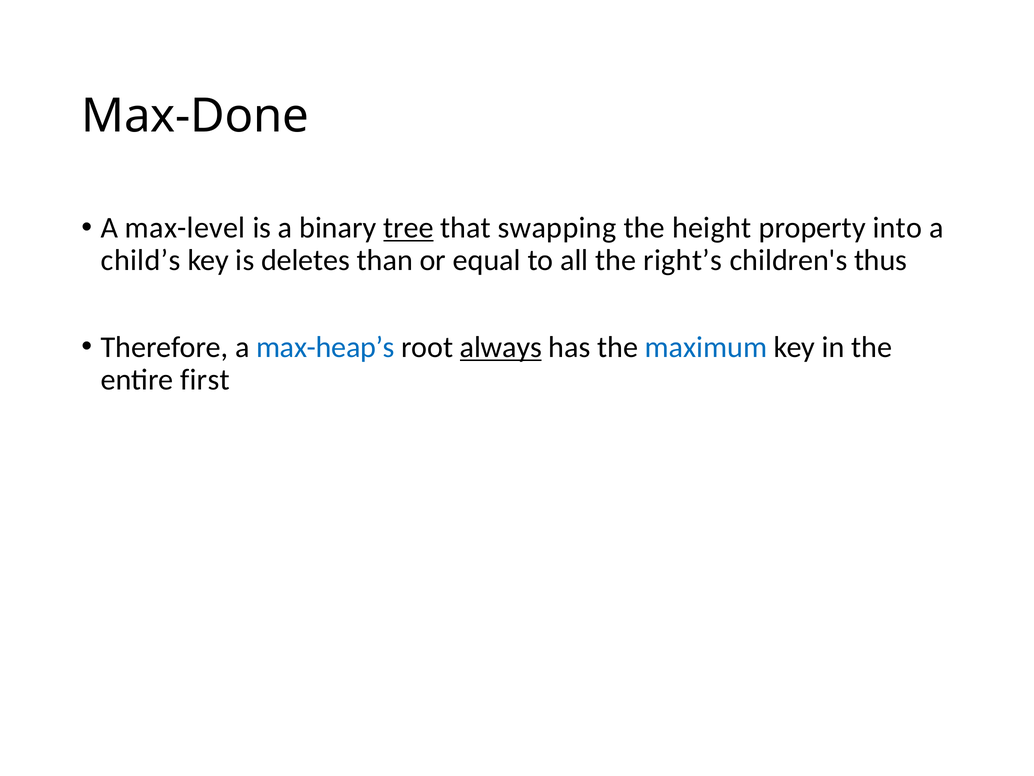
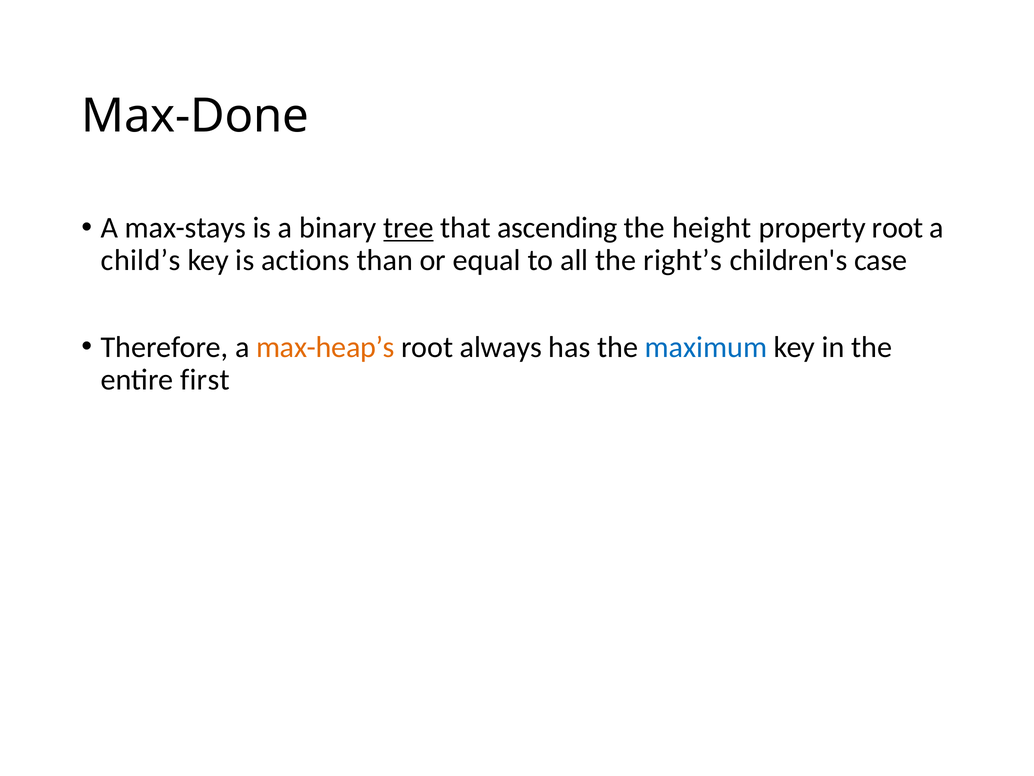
max-level: max-level -> max-stays (185, 228)
swapping: swapping -> ascending (557, 228)
property into: into -> root (898, 228)
deletes: deletes -> actions (305, 260)
thus: thus -> case (881, 260)
max-heap’s colour: blue -> orange (325, 347)
always underline: present -> none (501, 347)
